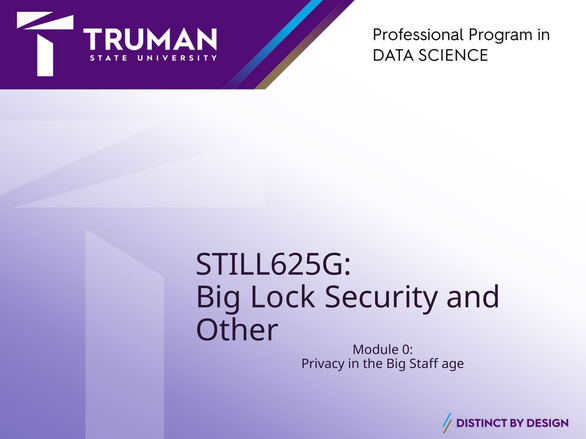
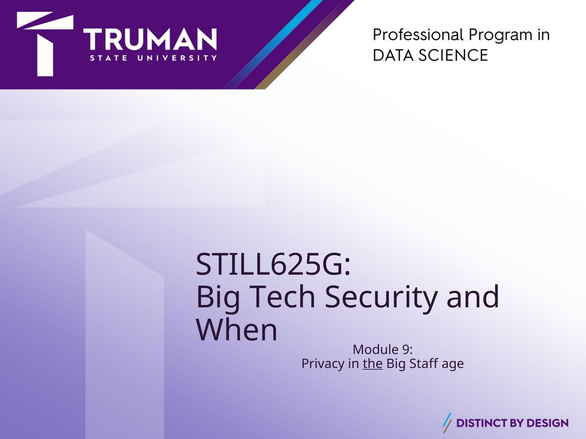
Lock: Lock -> Tech (283, 298)
Other: Other -> When (237, 331)
0: 0 -> 9 (408, 350)
the underline: none -> present (373, 364)
